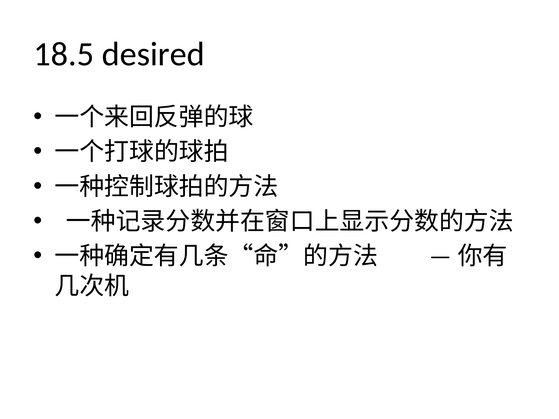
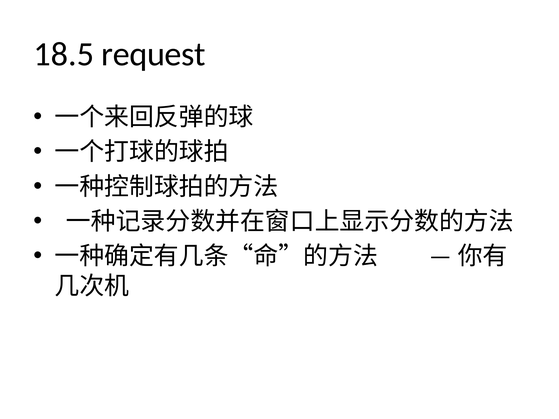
desired: desired -> request (153, 54)
